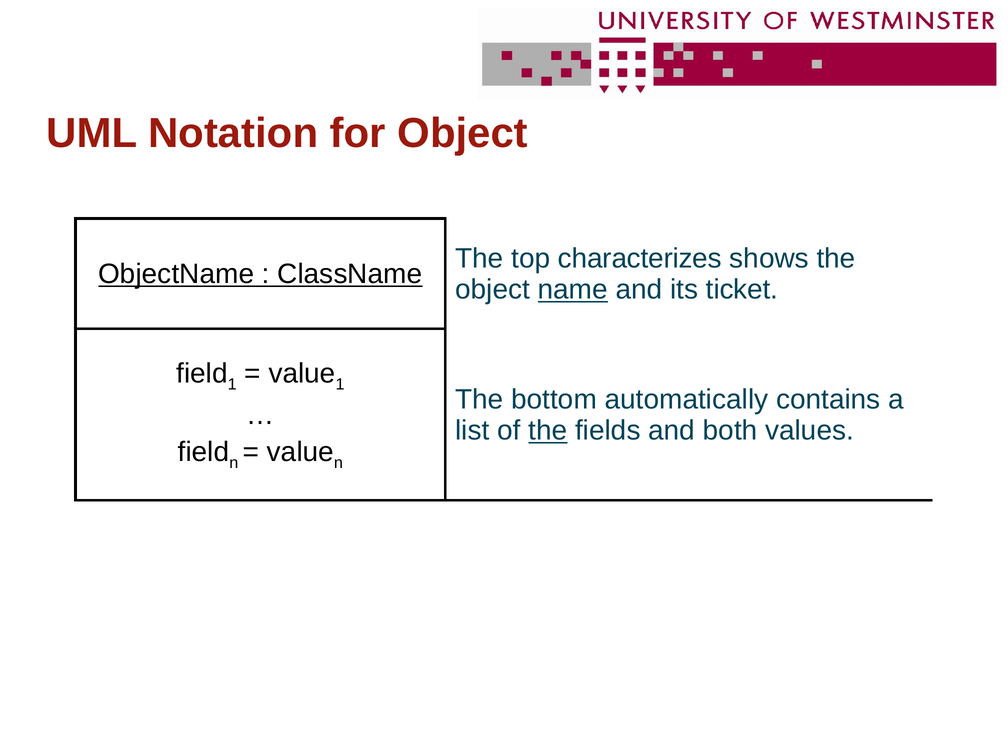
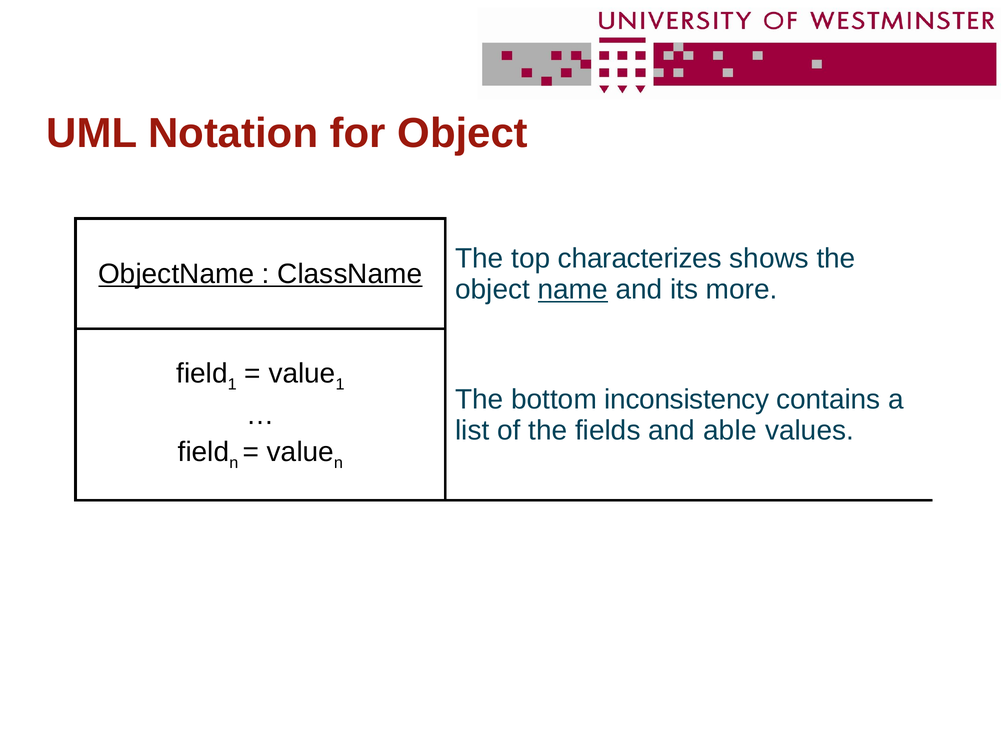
ticket: ticket -> more (742, 290)
automatically: automatically -> inconsistency (687, 399)
the underline: present -> none (548, 431)
both: both -> able (730, 431)
